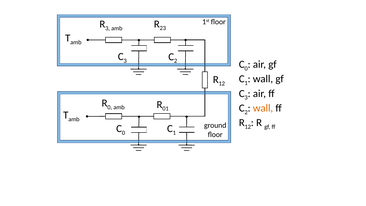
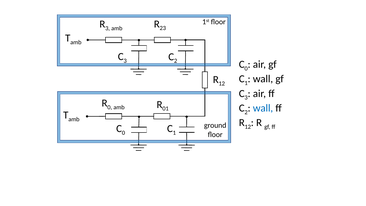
wall colour: orange -> blue (263, 108)
